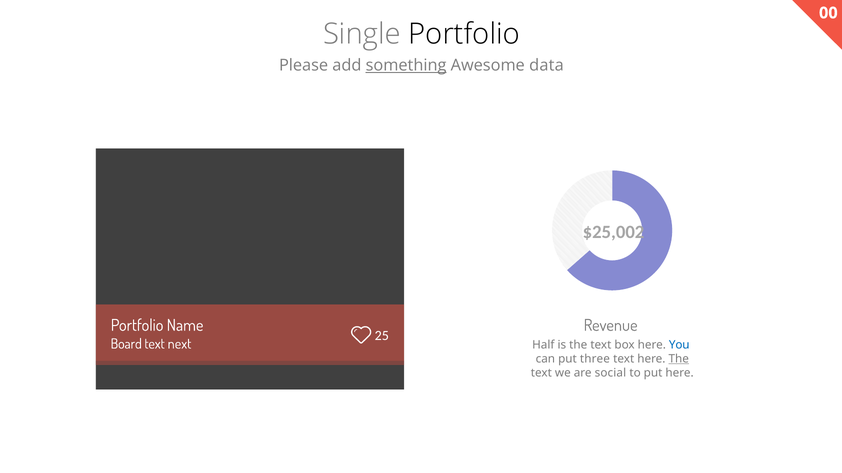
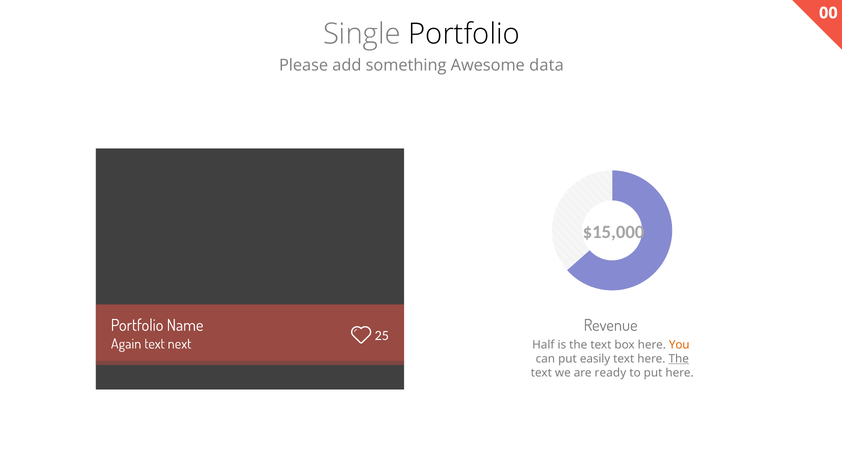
something underline: present -> none (406, 65)
$25,002: $25,002 -> $15,000 (614, 232)
Board: Board -> Again (126, 344)
You colour: blue -> orange (679, 345)
three: three -> easily (595, 359)
social: social -> ready (610, 373)
